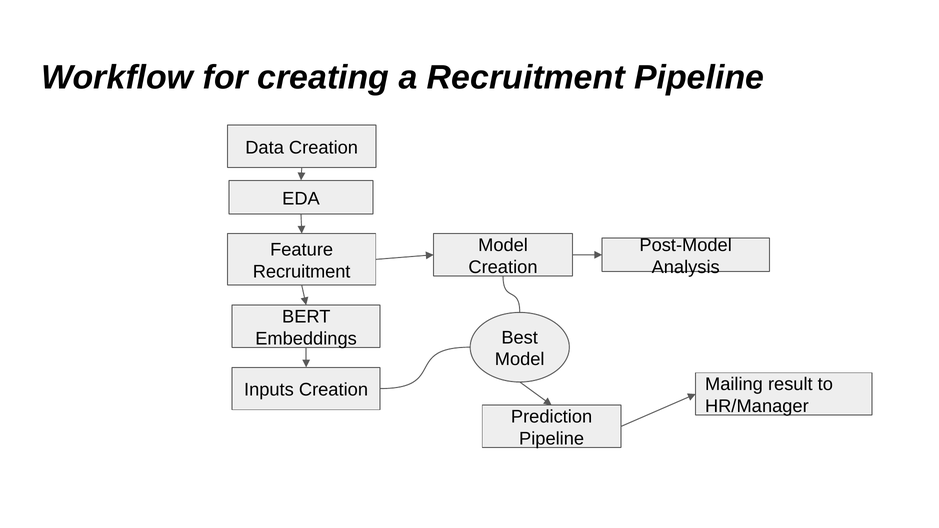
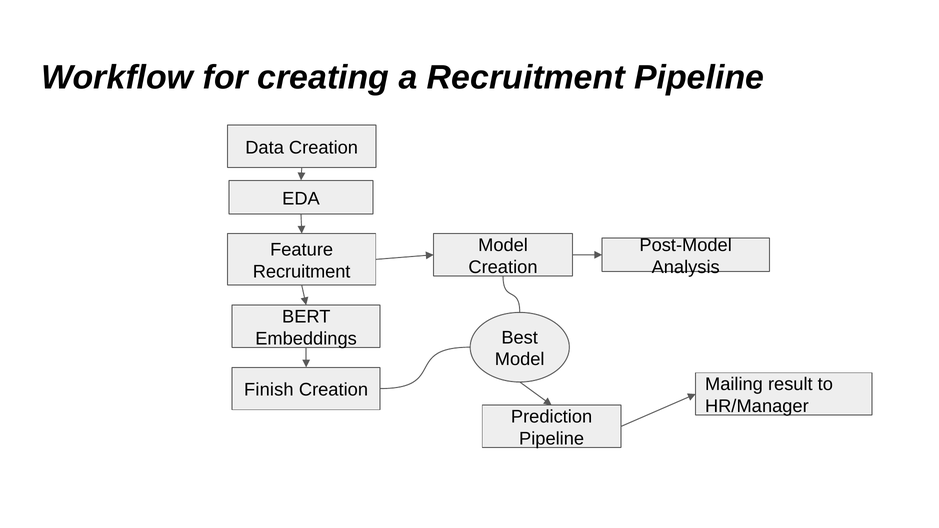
Inputs: Inputs -> Finish (269, 390)
